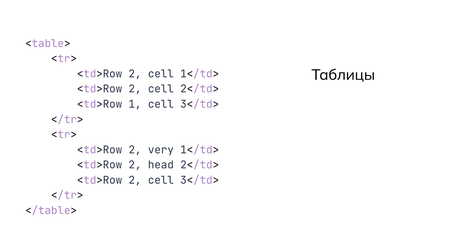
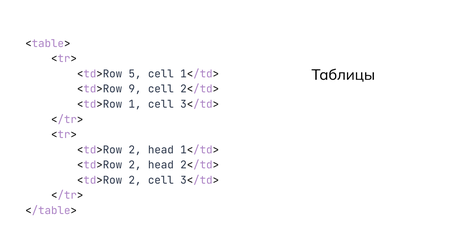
2: 2 -> 5 (135, 74)
2: 2 -> 9 (135, 89)
very: very -> head (161, 150)
